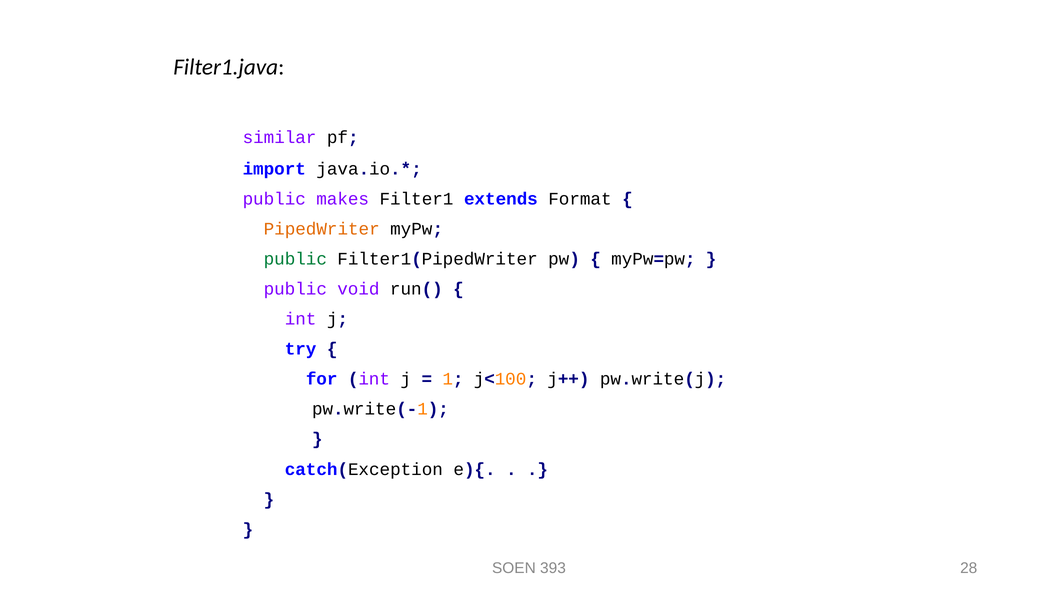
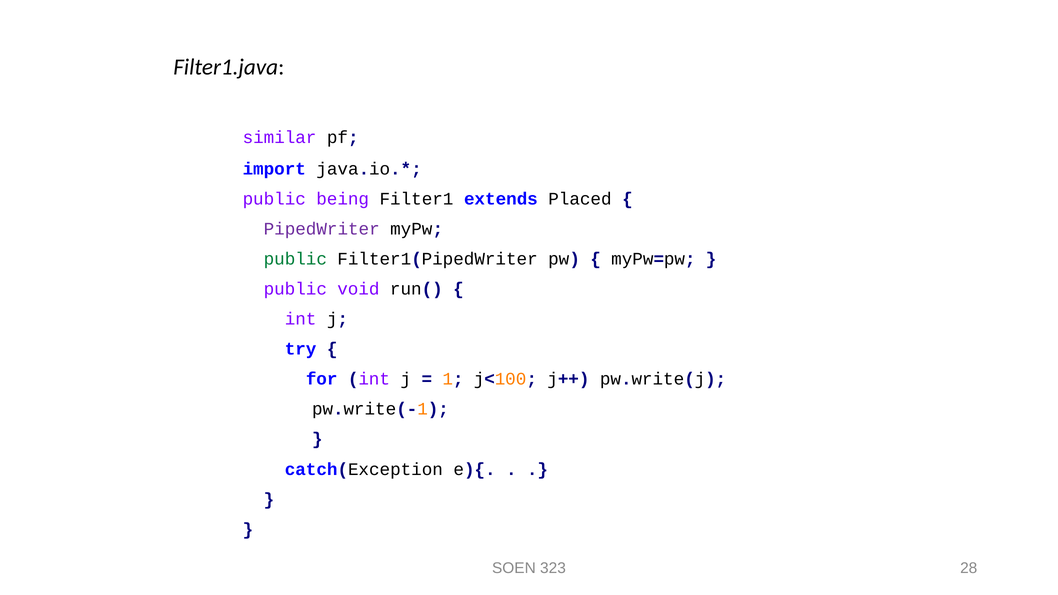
makes: makes -> being (343, 199)
Format: Format -> Placed (580, 199)
PipedWriter colour: orange -> purple (322, 229)
393: 393 -> 323 (553, 569)
